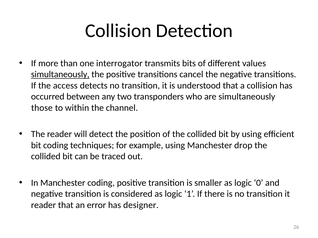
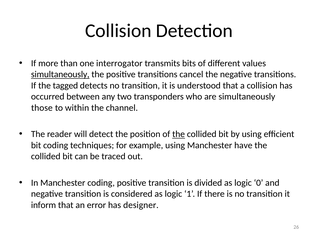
access: access -> tagged (65, 86)
the underline: none -> present (179, 134)
drop: drop -> have (243, 146)
smaller: smaller -> divided (208, 183)
reader: reader -> inform (44, 205)
